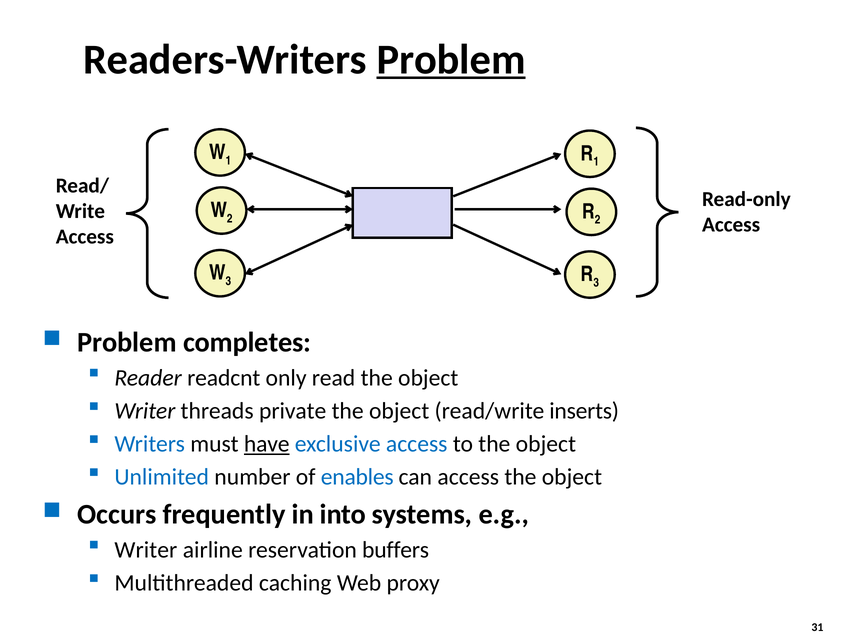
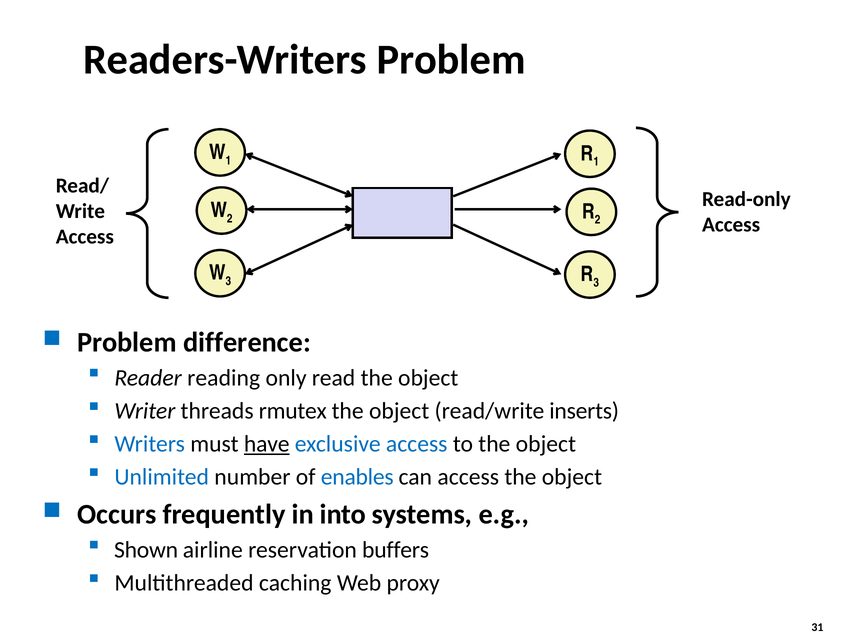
Problem underline: present -> none (451, 60)
completes: completes -> difference (247, 342)
readcnt: readcnt -> reading (224, 378)
private: private -> rmutex (293, 411)
Writer: Writer -> Shown (146, 549)
